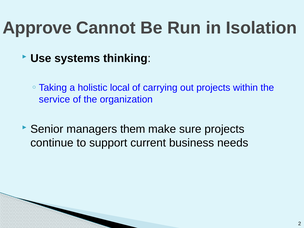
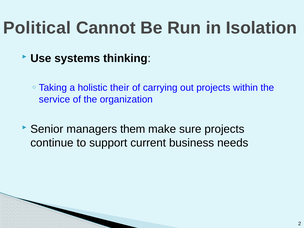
Approve: Approve -> Political (37, 28)
local: local -> their (120, 88)
